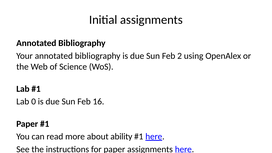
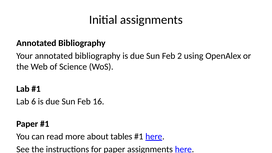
0: 0 -> 6 (34, 102)
ability: ability -> tables (121, 137)
